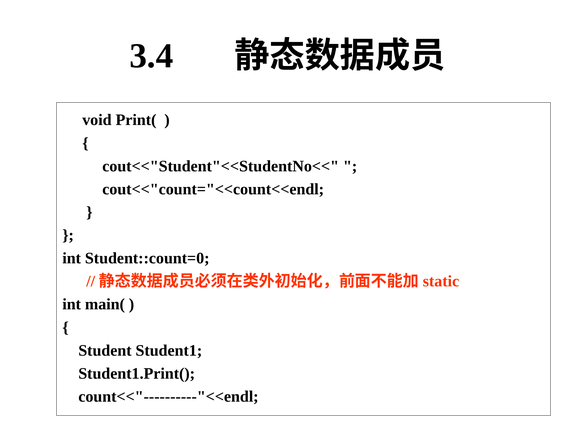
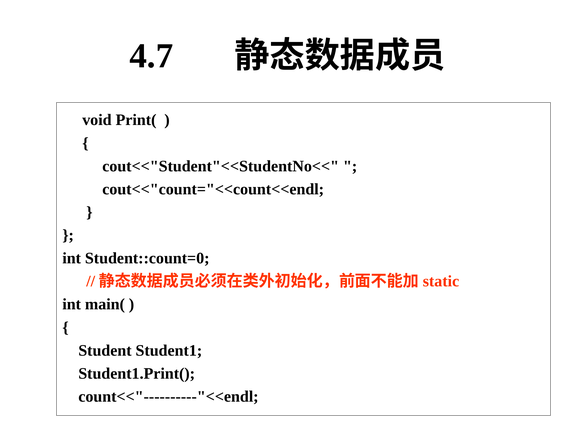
3.4: 3.4 -> 4.7 (151, 56)
